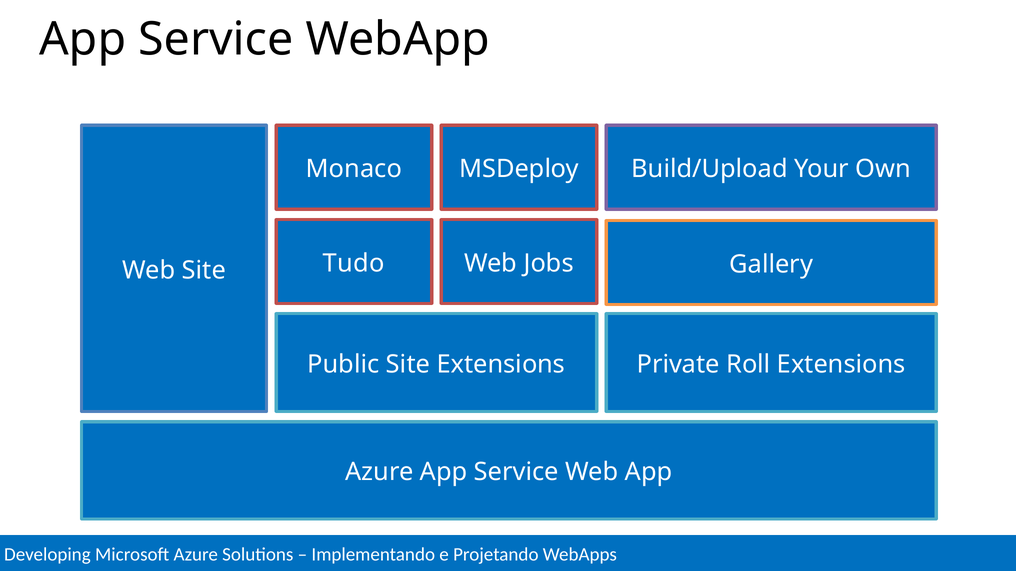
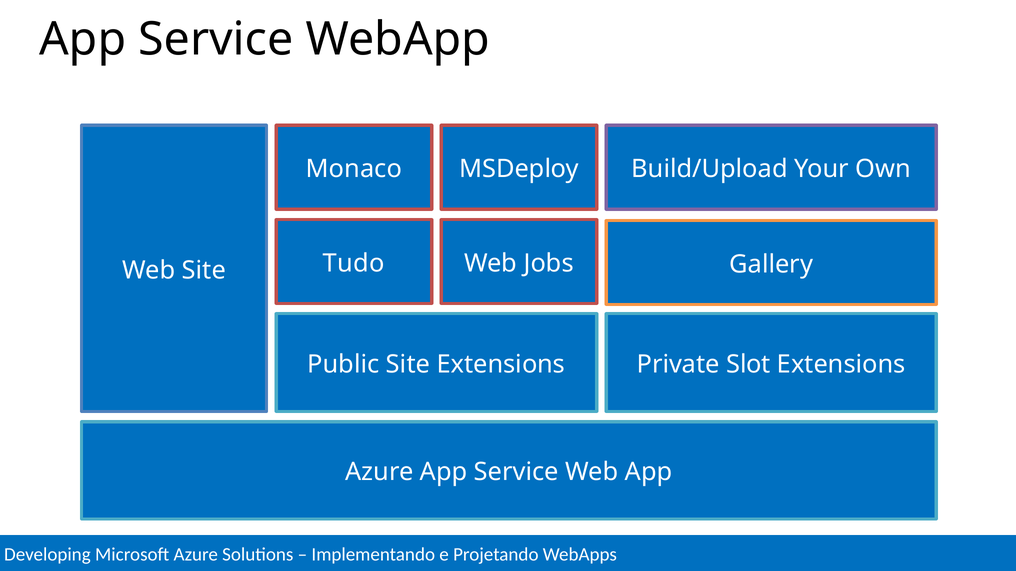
Roll: Roll -> Slot (748, 365)
